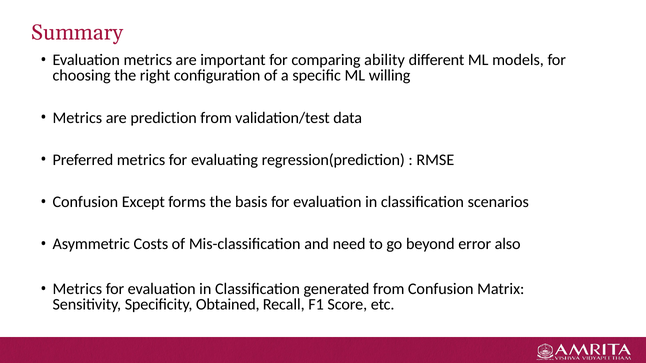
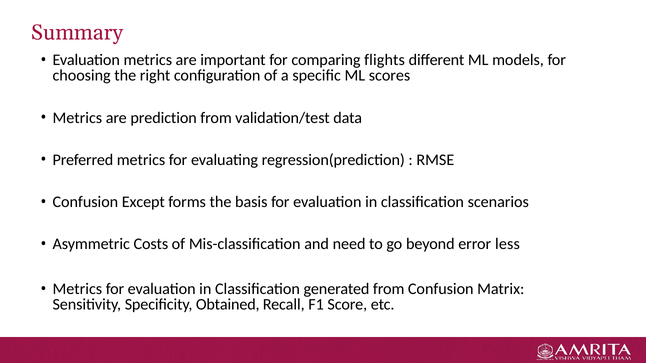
ability: ability -> flights (385, 60)
willing: willing -> scores (390, 76)
also: also -> less (507, 244)
